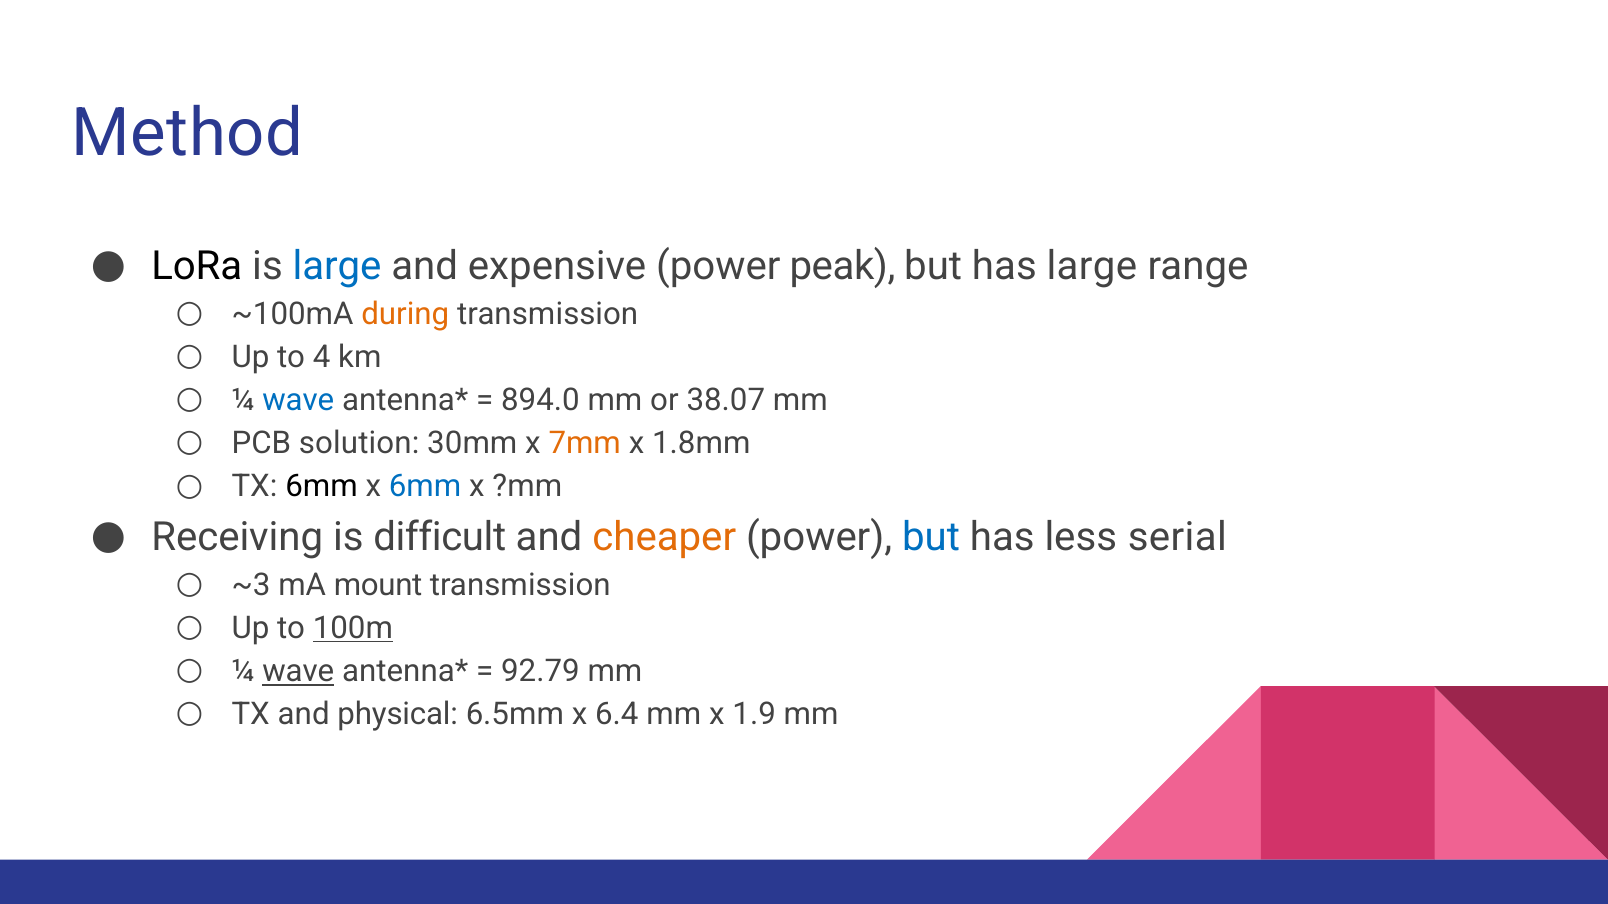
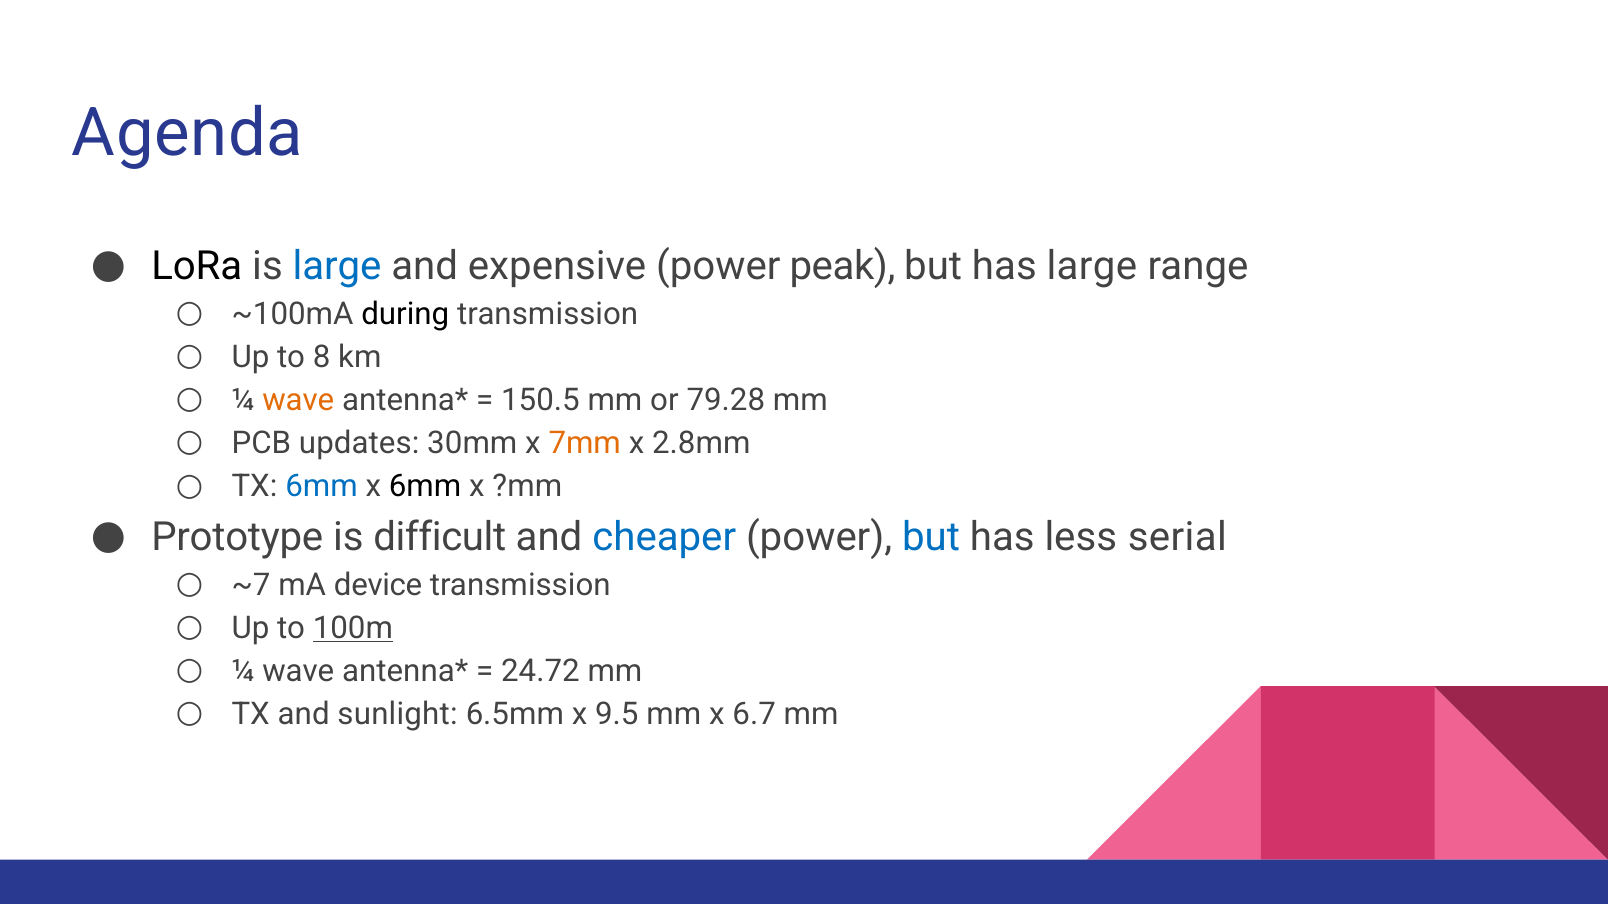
Method: Method -> Agenda (187, 133)
during colour: orange -> black (405, 314)
4: 4 -> 8 (322, 357)
wave colour: blue -> orange (298, 401)
894.0: 894.0 -> 150.5 (540, 401)
38.07: 38.07 -> 79.28 (726, 401)
solution: solution -> updates (359, 444)
1.8mm: 1.8mm -> 2.8mm (701, 444)
6mm colour: black -> blue (321, 487)
6mm colour: blue -> black (425, 487)
Receiving: Receiving -> Prototype (237, 538)
cheaper colour: orange -> blue (664, 538)
~3: ~3 -> ~7 (251, 585)
mount: mount -> device (378, 585)
wave underline: present -> none (298, 672)
92.79: 92.79 -> 24.72 (540, 672)
physical: physical -> sunlight (398, 715)
6.4: 6.4 -> 9.5 (617, 715)
1.9: 1.9 -> 6.7 (754, 715)
